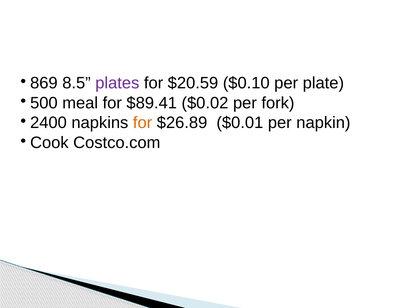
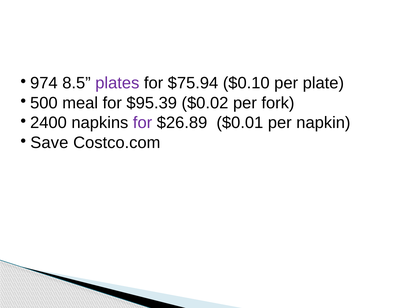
869: 869 -> 974 (44, 83)
$20.59: $20.59 -> $75.94 (193, 83)
$89.41: $89.41 -> $95.39 (152, 103)
for colour: orange -> purple (143, 123)
Cook: Cook -> Save (49, 142)
